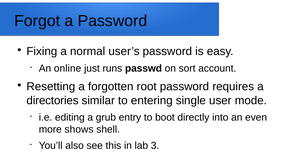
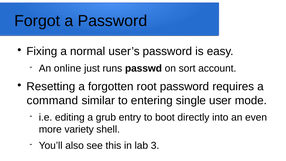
directories: directories -> command (52, 100)
shows: shows -> variety (79, 129)
